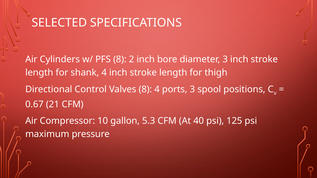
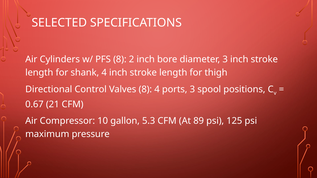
40: 40 -> 89 (199, 121)
